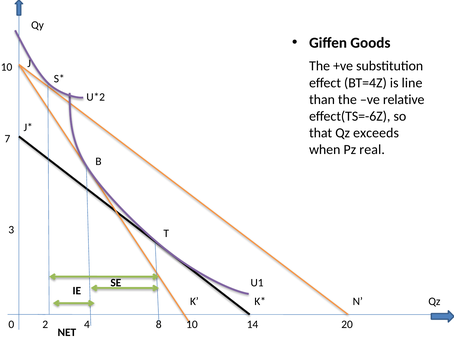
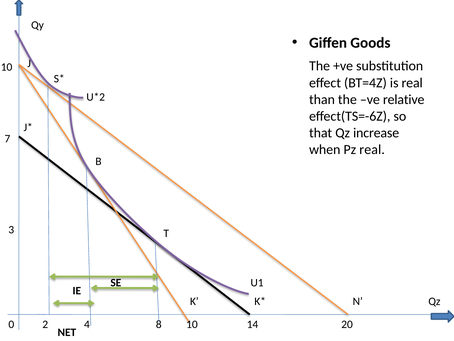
is line: line -> real (412, 83)
exceeds: exceeds -> increase (376, 133)
